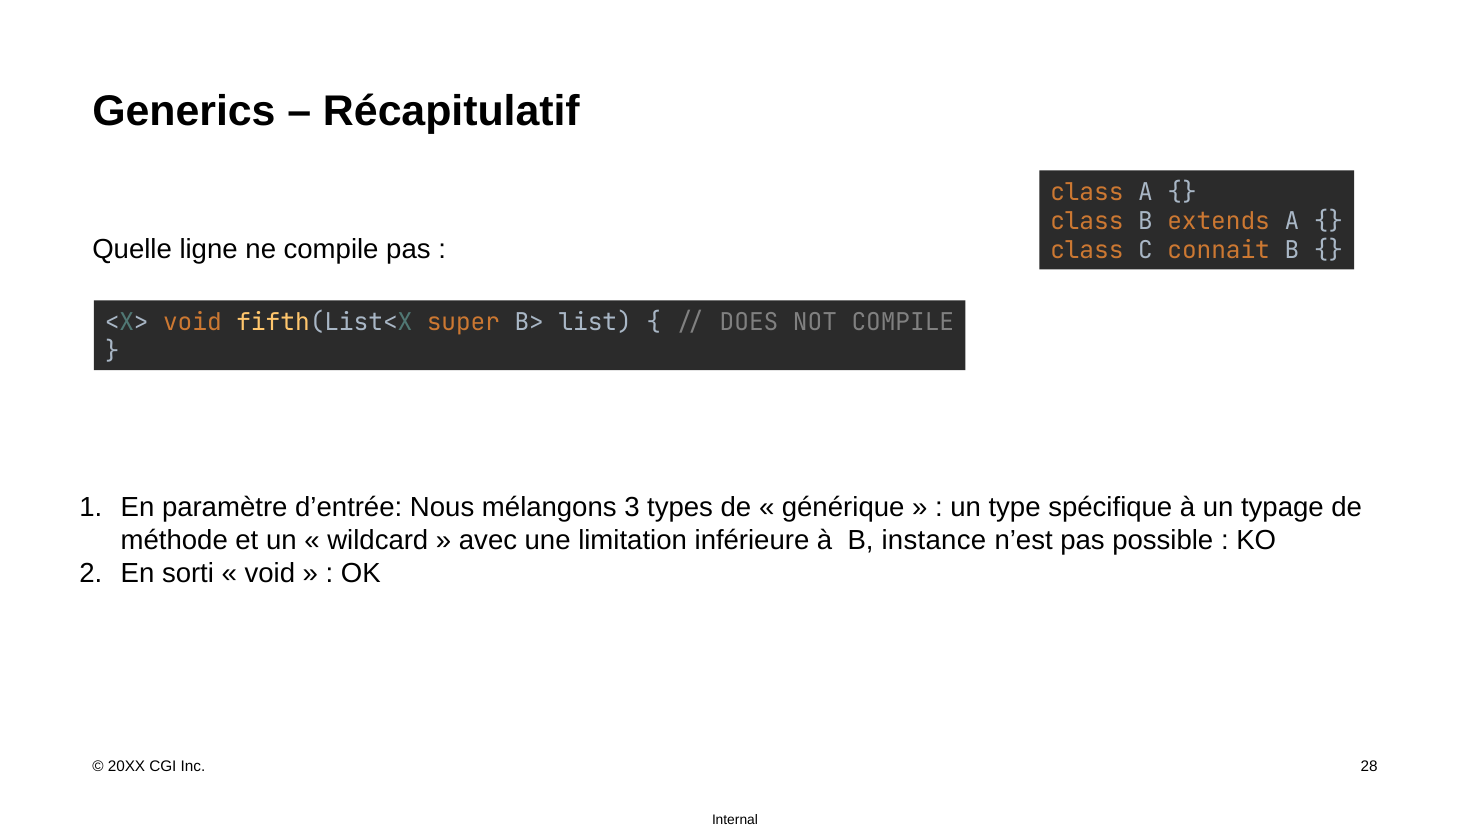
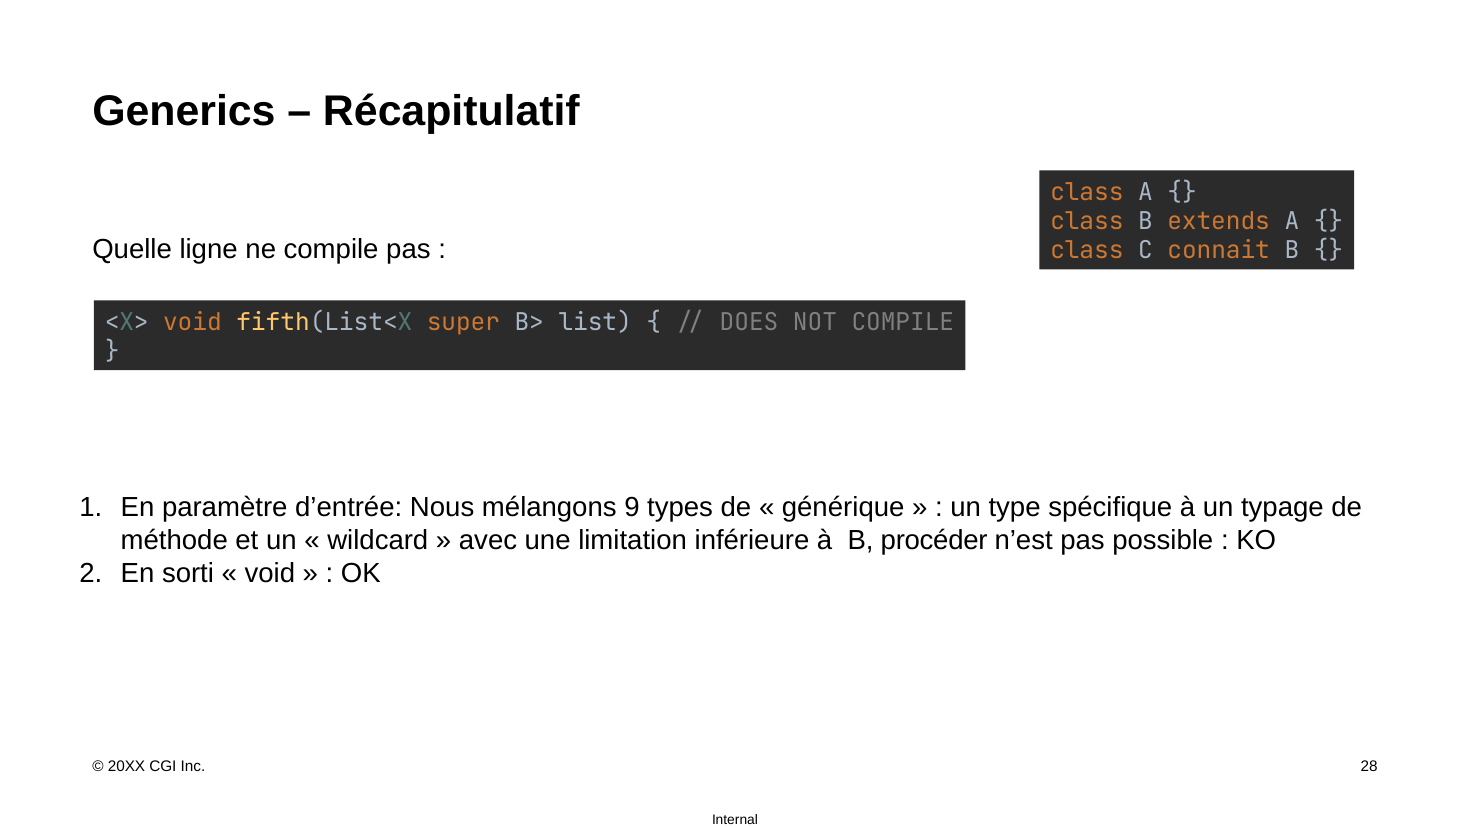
3: 3 -> 9 (632, 507)
instance: instance -> procéder (934, 540)
